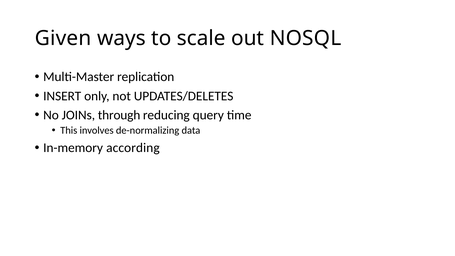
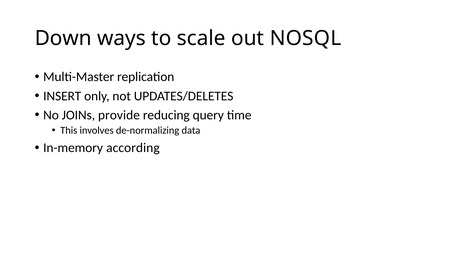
Given: Given -> Down (63, 38)
through: through -> provide (119, 115)
